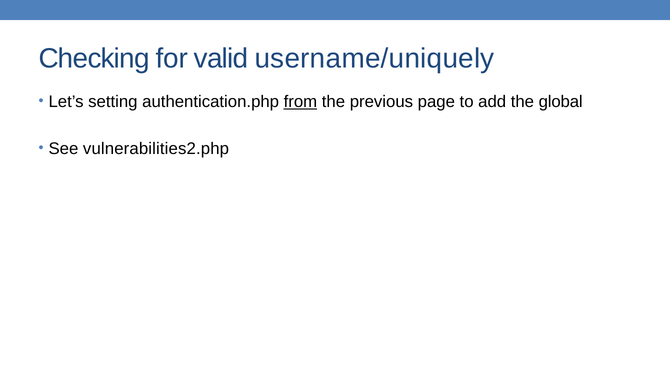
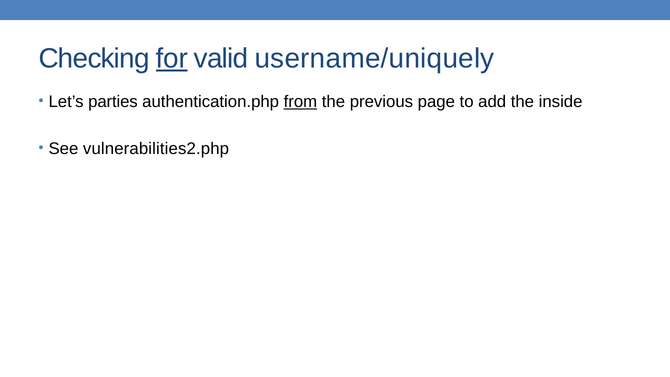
for underline: none -> present (172, 58)
setting: setting -> parties (113, 102)
global: global -> inside (561, 102)
